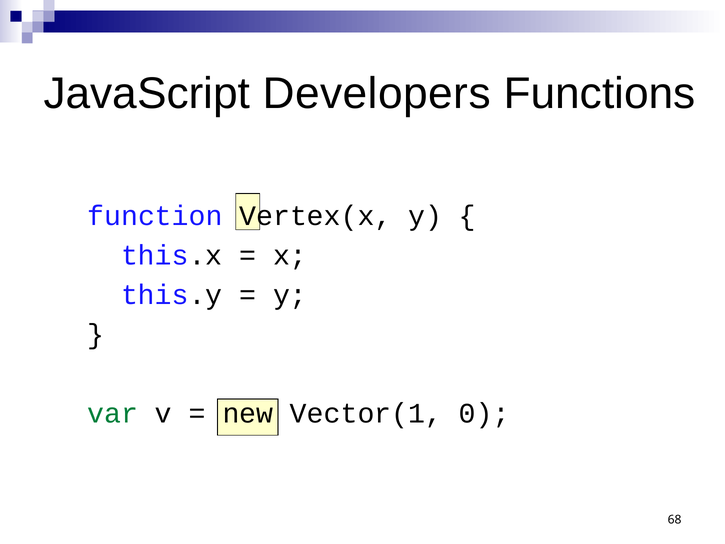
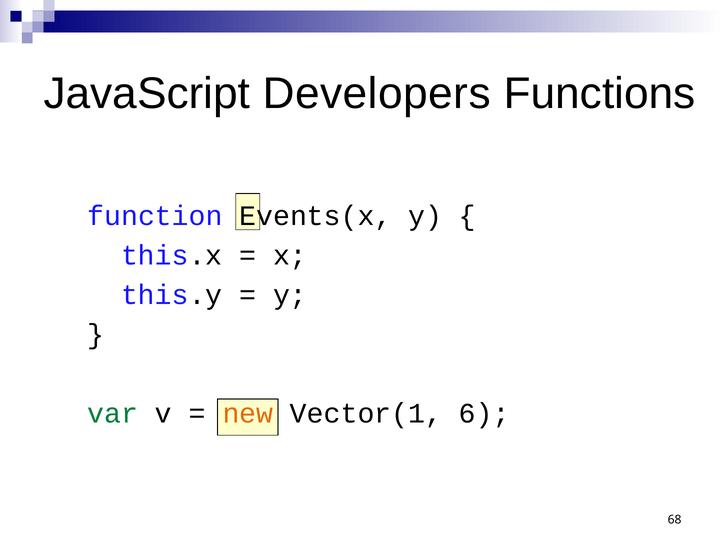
Vertex(x: Vertex(x -> Events(x (315, 216)
new colour: black -> orange (248, 413)
0: 0 -> 6 (484, 413)
